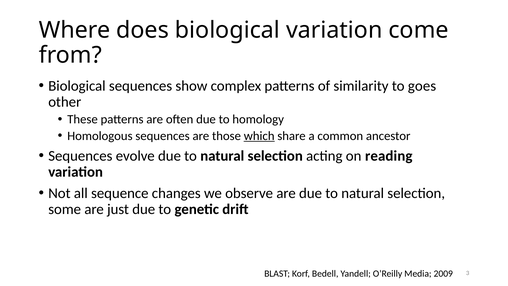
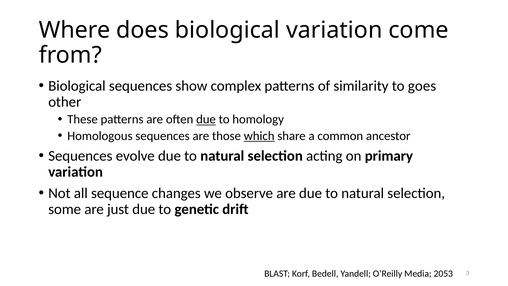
due underline: none -> present (206, 119)
reading: reading -> primary (389, 156)
2009: 2009 -> 2053 (443, 273)
